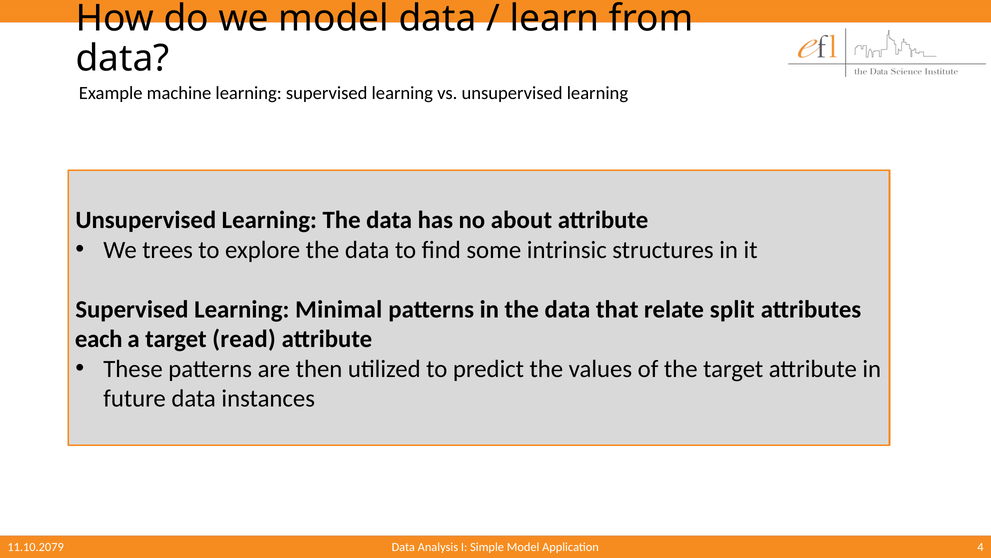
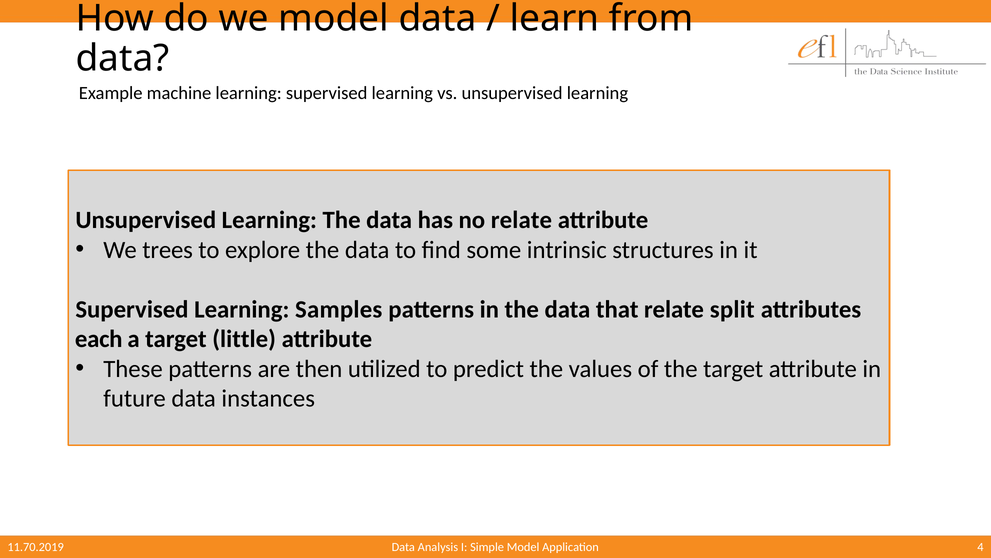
no about: about -> relate (521, 220)
Minimal: Minimal -> Samples (339, 309)
read: read -> little (244, 339)
11.10.2079: 11.10.2079 -> 11.70.2019 (36, 547)
